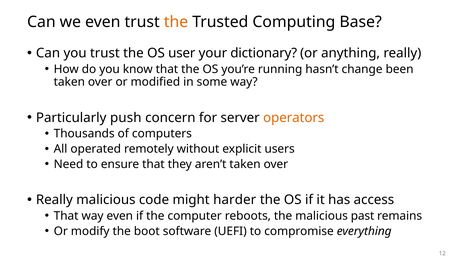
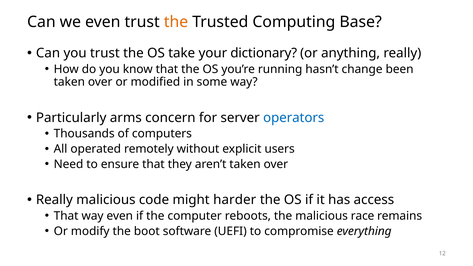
user: user -> take (182, 53)
push: push -> arms (126, 118)
operators colour: orange -> blue (294, 118)
past: past -> race (363, 216)
